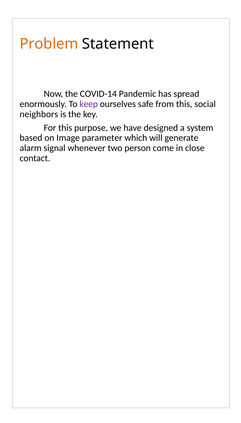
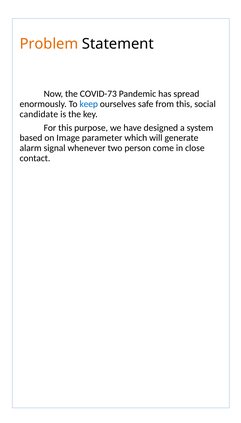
COVID-14: COVID-14 -> COVID-73 (98, 94)
keep colour: purple -> blue (89, 104)
neighbors: neighbors -> candidate (39, 114)
